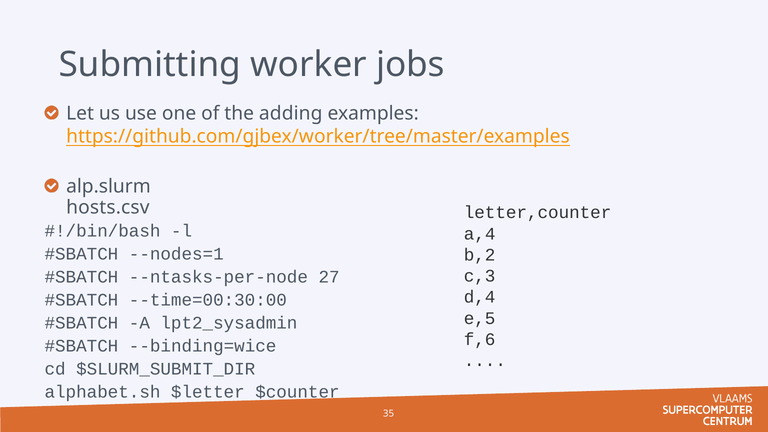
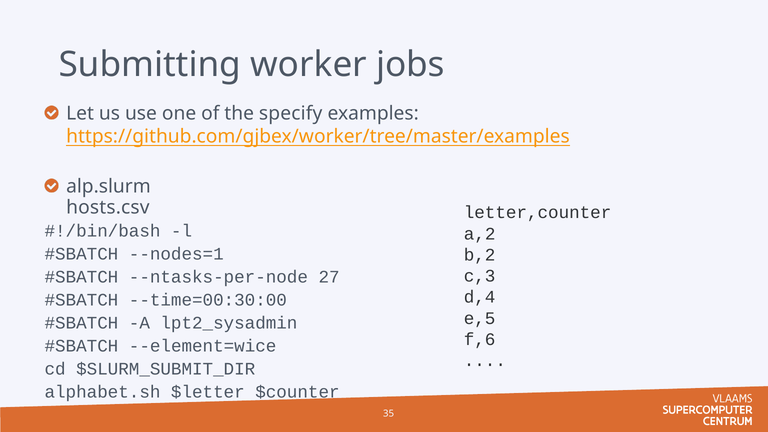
adding: adding -> specify (291, 114)
a,4: a,4 -> a,2 (480, 234)
--binding=wice: --binding=wice -> --element=wice (203, 346)
